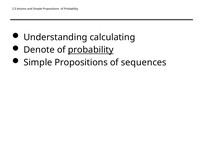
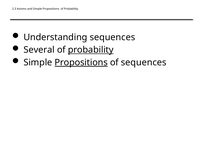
Understanding calculating: calculating -> sequences (112, 37)
Denote: Denote -> Several (39, 50)
Propositions underline: none -> present (81, 63)
